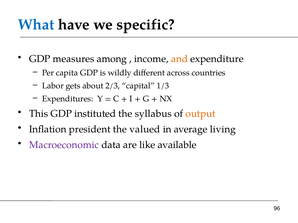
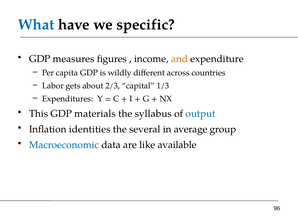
among: among -> figures (112, 59)
instituted: instituted -> materials (95, 114)
output colour: orange -> blue (201, 114)
president: president -> identities (90, 130)
valued: valued -> several (145, 130)
living: living -> group (223, 130)
Macroeconomic colour: purple -> blue (64, 145)
